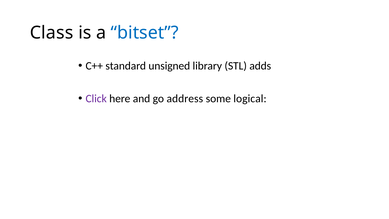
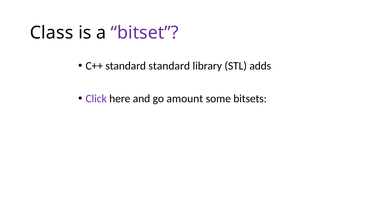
bitset colour: blue -> purple (145, 33)
standard unsigned: unsigned -> standard (169, 66)
address: address -> amount (185, 98)
logical: logical -> bitsets (250, 98)
